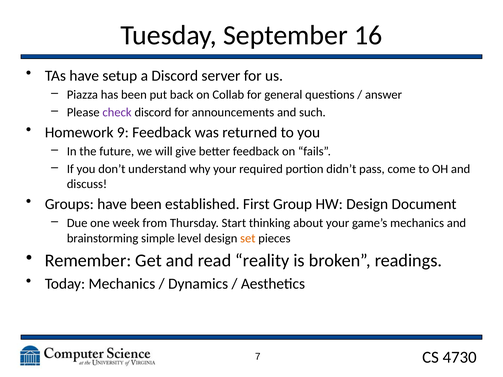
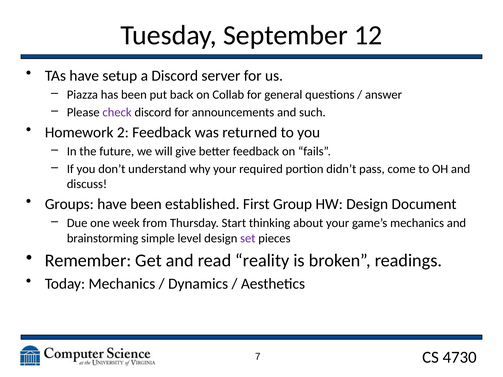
16: 16 -> 12 (368, 35)
9: 9 -> 2 (123, 132)
set colour: orange -> purple (248, 238)
